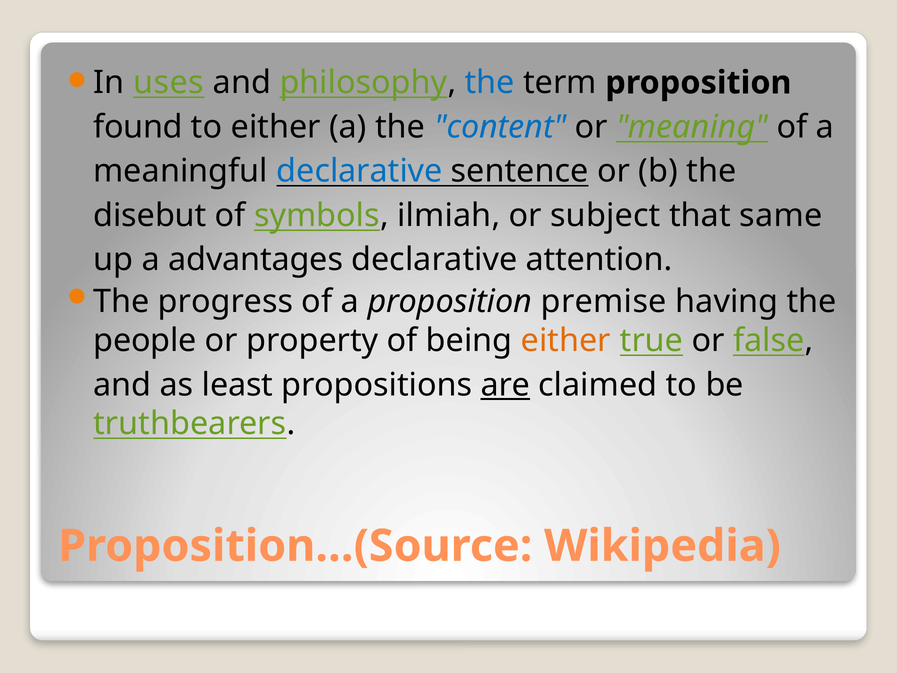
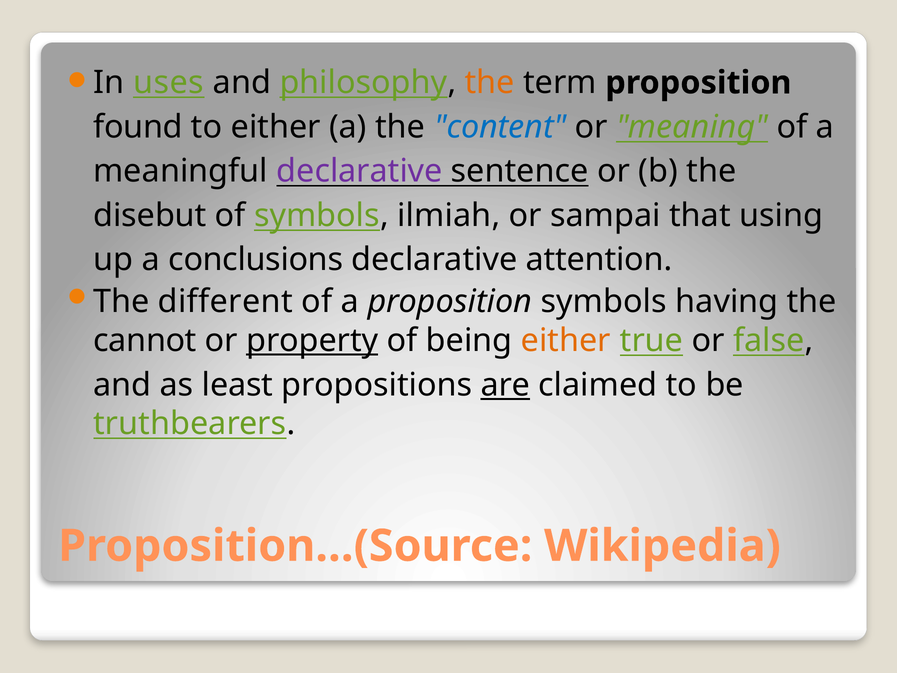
the colour: blue -> orange (490, 83)
declarative colour: blue -> purple (359, 171)
subject: subject -> sampai (606, 215)
same: same -> using (781, 215)
advantages: advantages -> conclusions (256, 260)
progress: progress -> different (225, 302)
proposition premise: premise -> symbols (604, 302)
people: people -> cannot (145, 340)
property underline: none -> present (312, 340)
